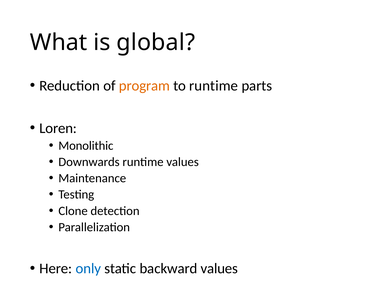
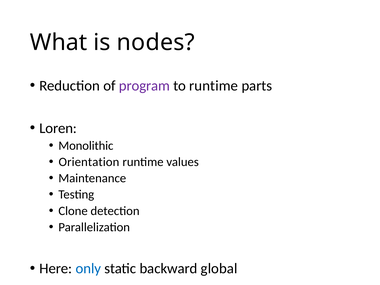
global: global -> nodes (156, 43)
program colour: orange -> purple (144, 86)
Downwards: Downwards -> Orientation (89, 162)
backward values: values -> global (219, 268)
